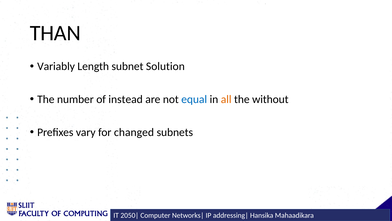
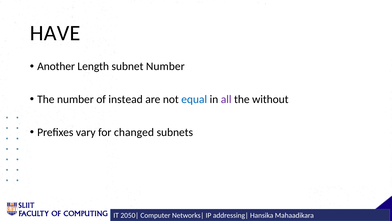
THAN: THAN -> HAVE (55, 33)
Variably: Variably -> Another (56, 66)
subnet Solution: Solution -> Number (165, 66)
all colour: orange -> purple (226, 99)
